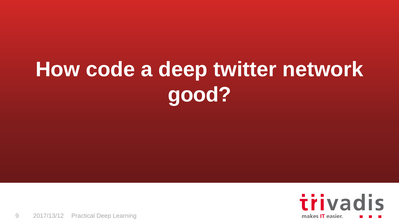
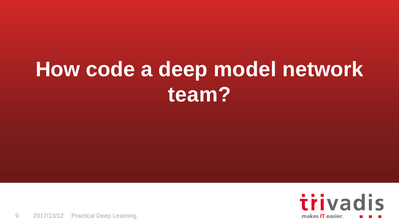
twitter: twitter -> model (245, 70)
good: good -> team (199, 95)
